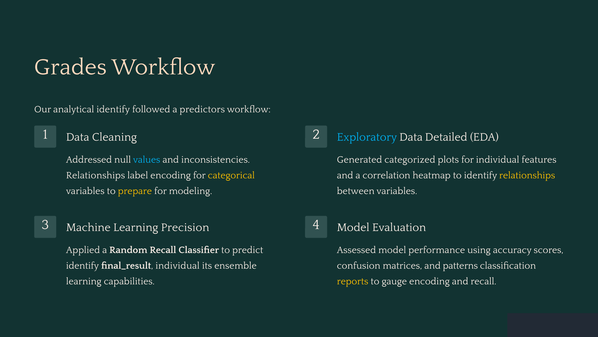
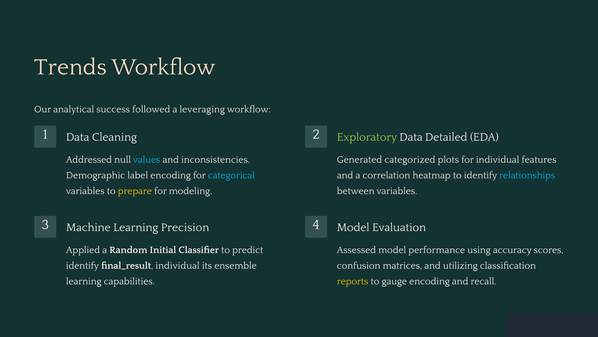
Grades: Grades -> Trends (70, 67)
analytical identify: identify -> success (113, 109)
predictors: predictors -> leveraging (202, 109)
Exploratory colour: light blue -> light green (367, 137)
Relationships: Relationships -> Demographic (96, 175)
categorical colour: yellow -> light blue (231, 175)
relationships colour: yellow -> light blue (527, 175)
Random Recall: Recall -> Initial (163, 250)
patterns: patterns -> utilizing (460, 265)
